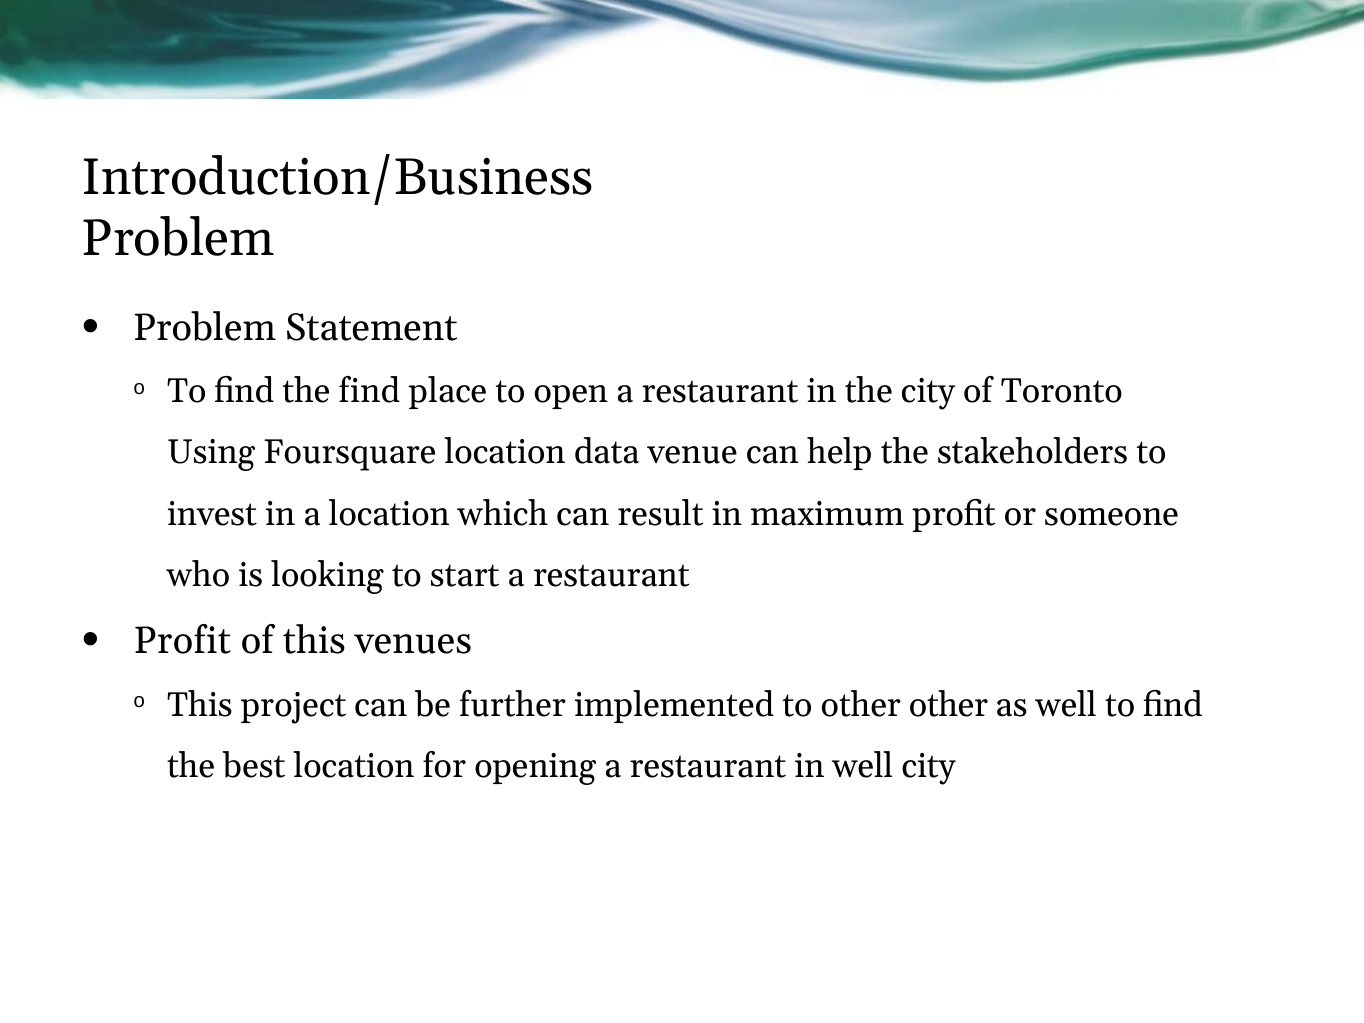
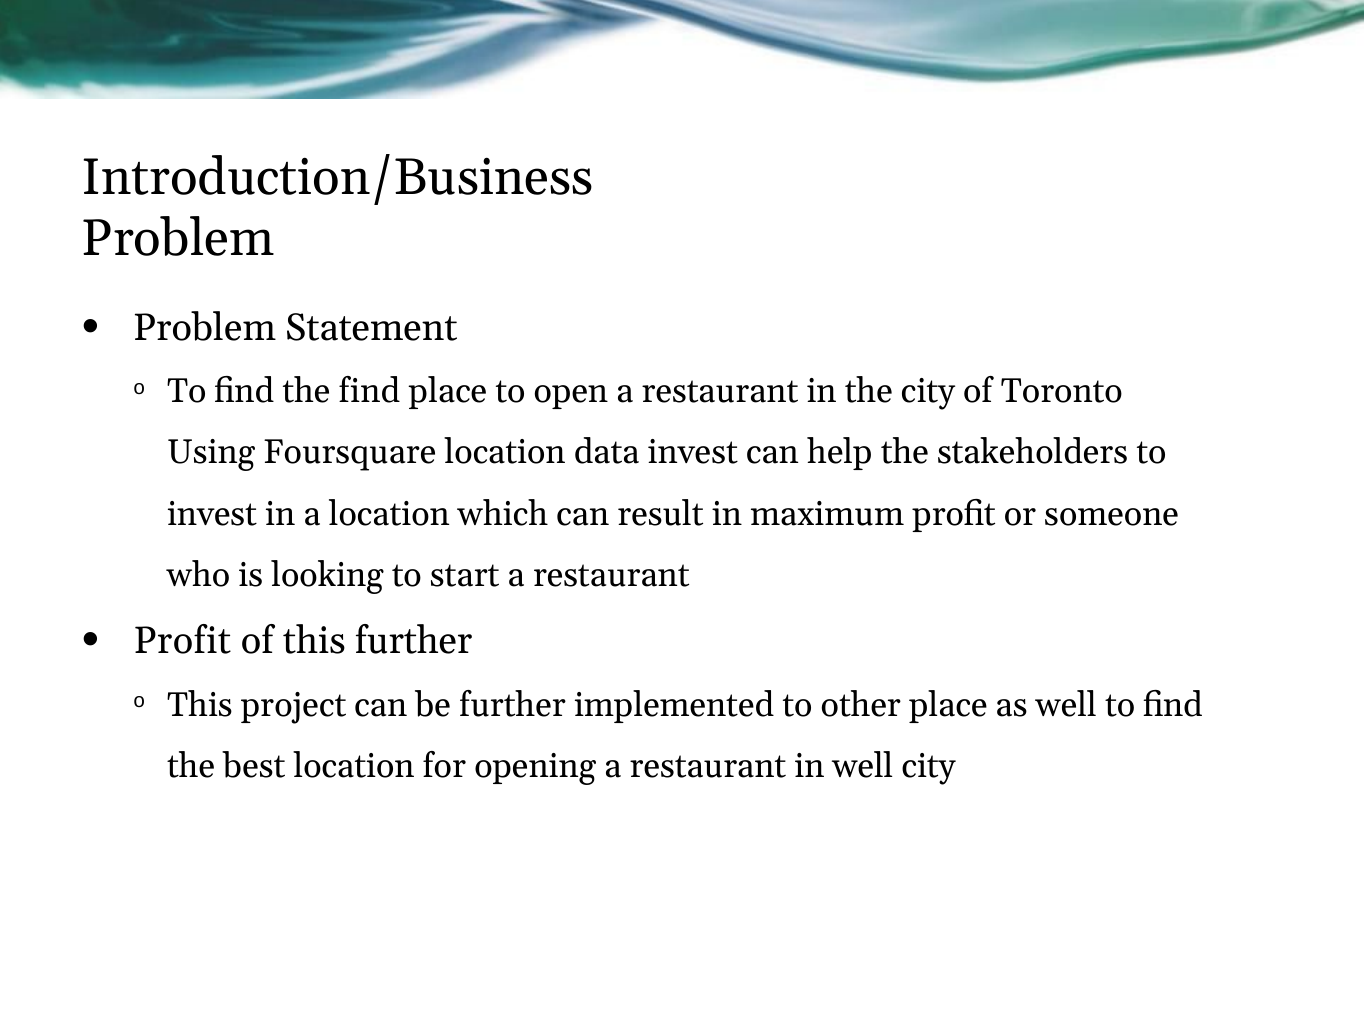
data venue: venue -> invest (693, 453)
this venues: venues -> further (414, 641)
other other: other -> place (948, 705)
